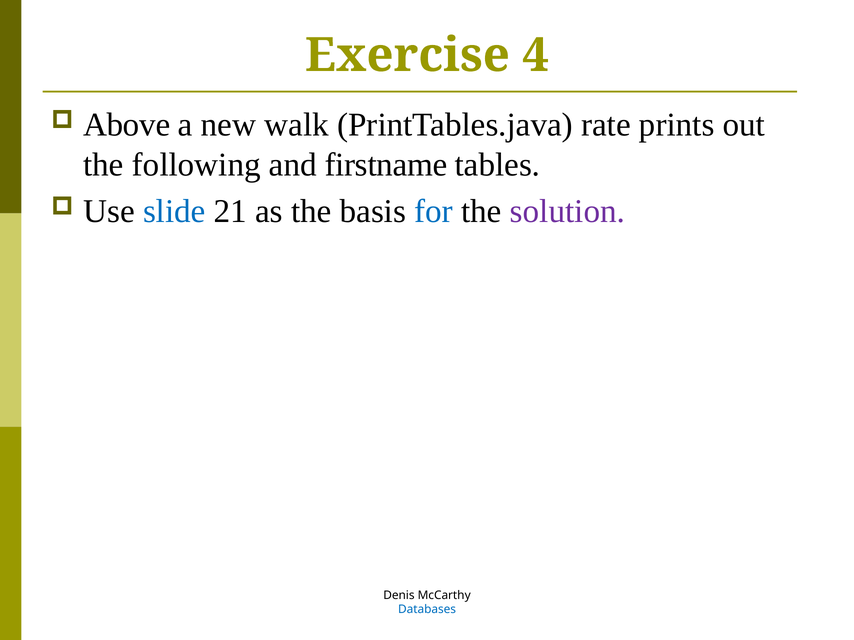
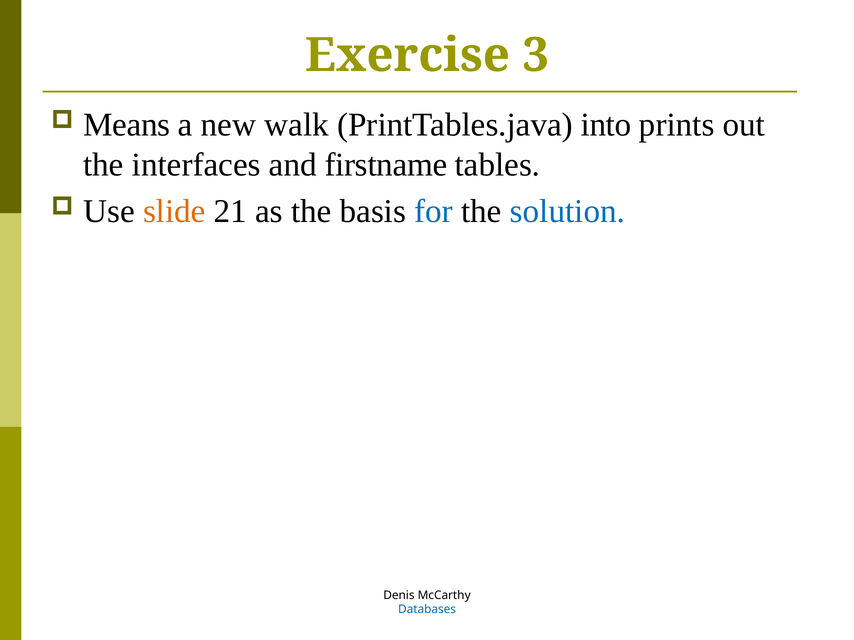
4: 4 -> 3 (536, 55)
Above: Above -> Means (127, 125)
rate: rate -> into (606, 125)
following: following -> interfaces (196, 165)
slide colour: blue -> orange (174, 211)
solution colour: purple -> blue (568, 211)
